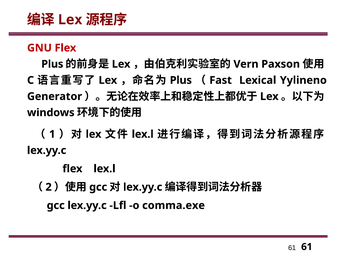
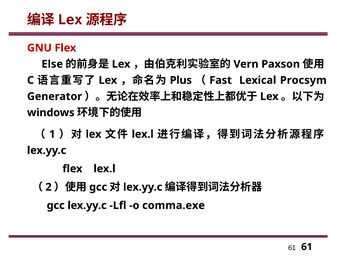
Plus: Plus -> Else (52, 64)
Yylineno: Yylineno -> Procsym (303, 80)
